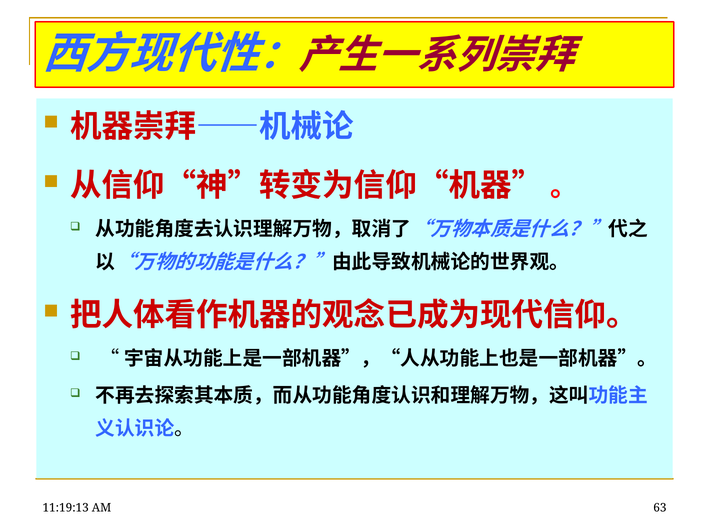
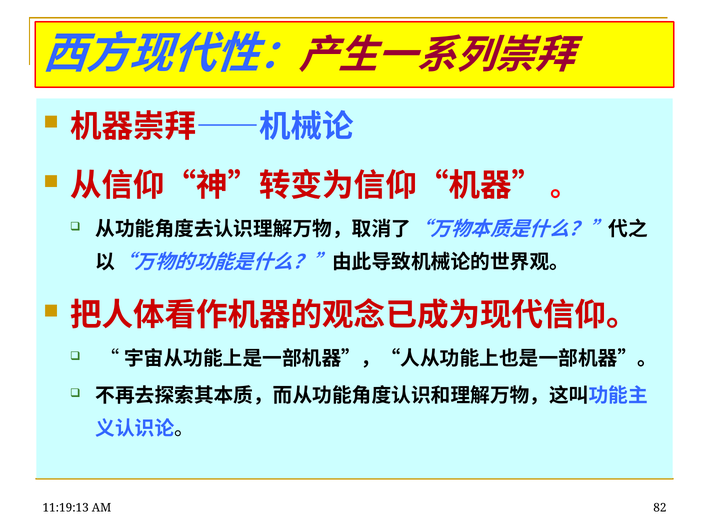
63: 63 -> 82 (660, 508)
